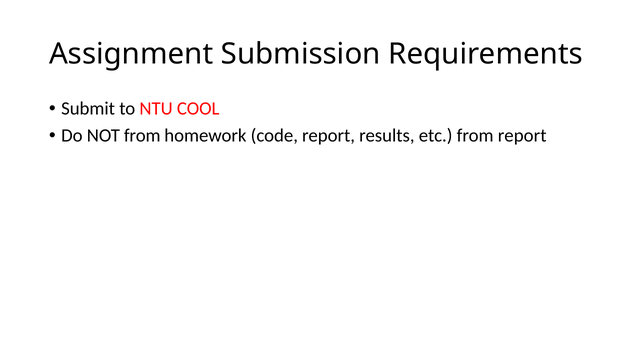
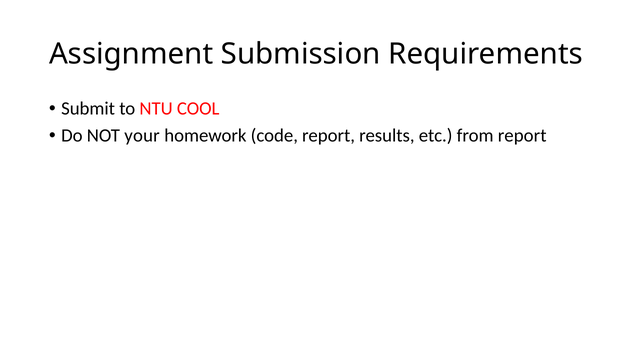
NOT from: from -> your (142, 136)
